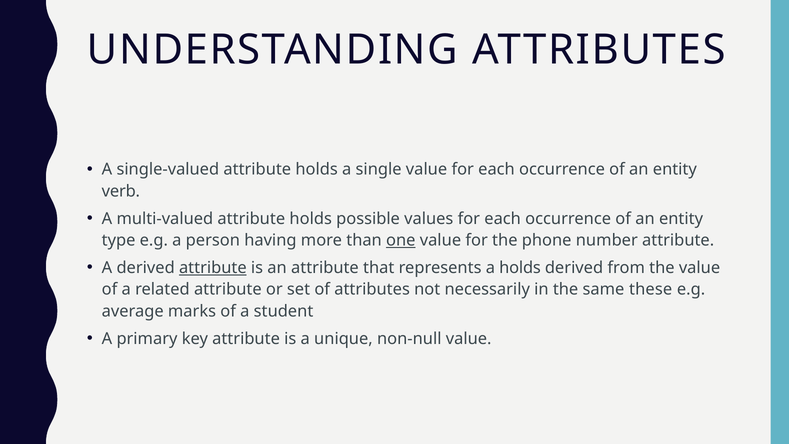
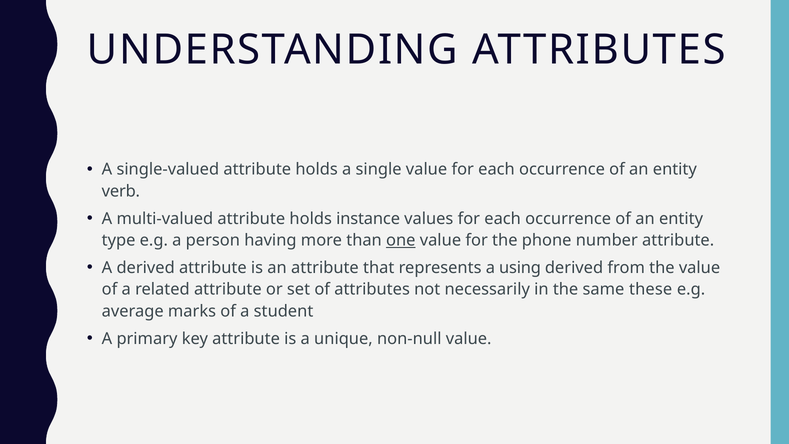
possible: possible -> instance (368, 219)
attribute underline: present -> none (213, 268)
a holds: holds -> using (520, 268)
